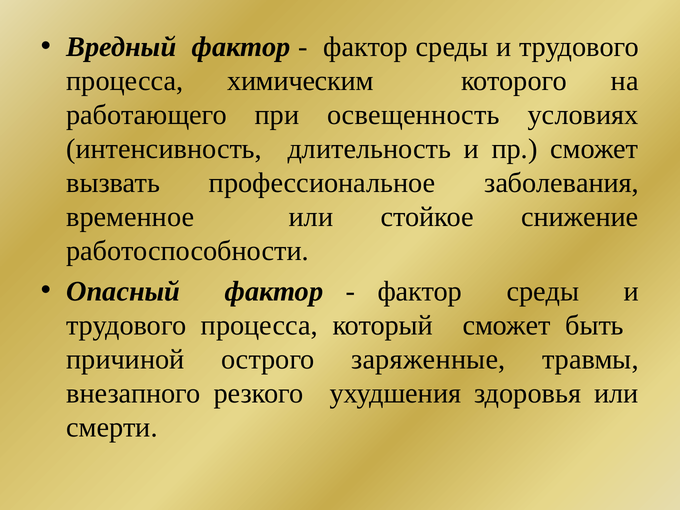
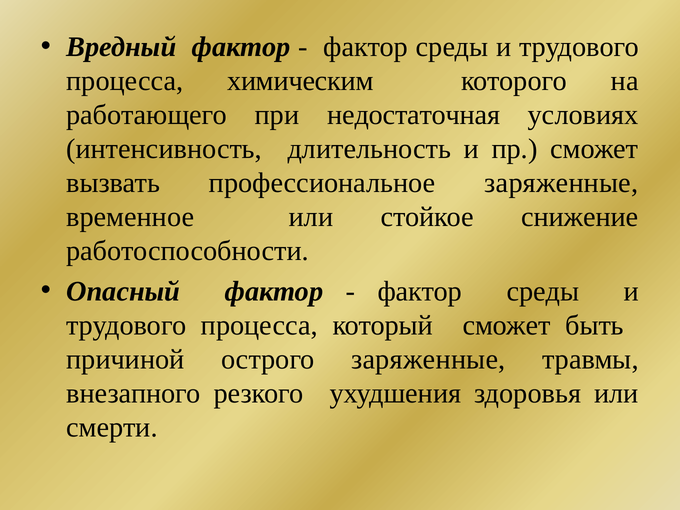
освещенность: освещенность -> недостаточная (414, 115)
профессиональное заболевания: заболевания -> заряженные (561, 183)
